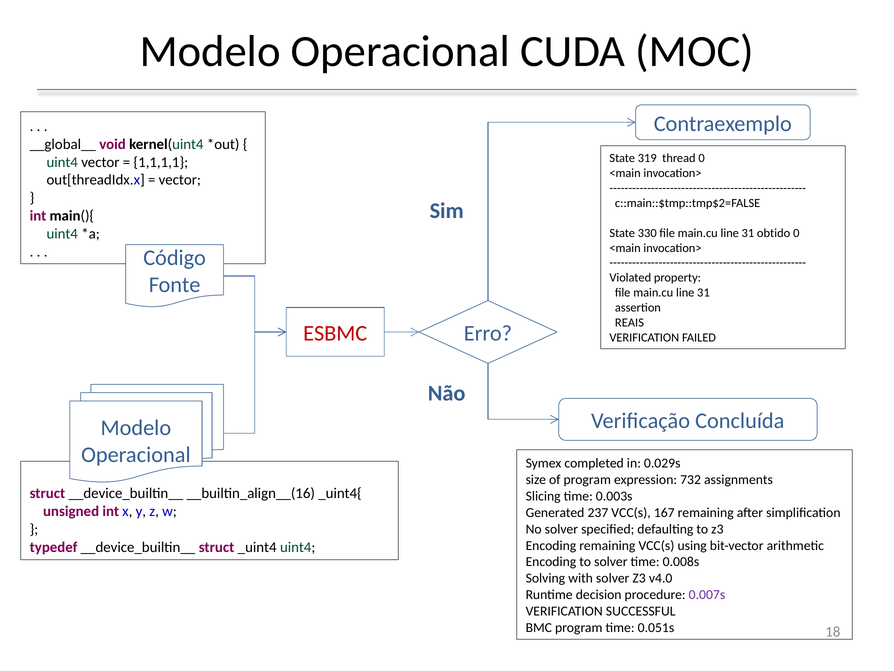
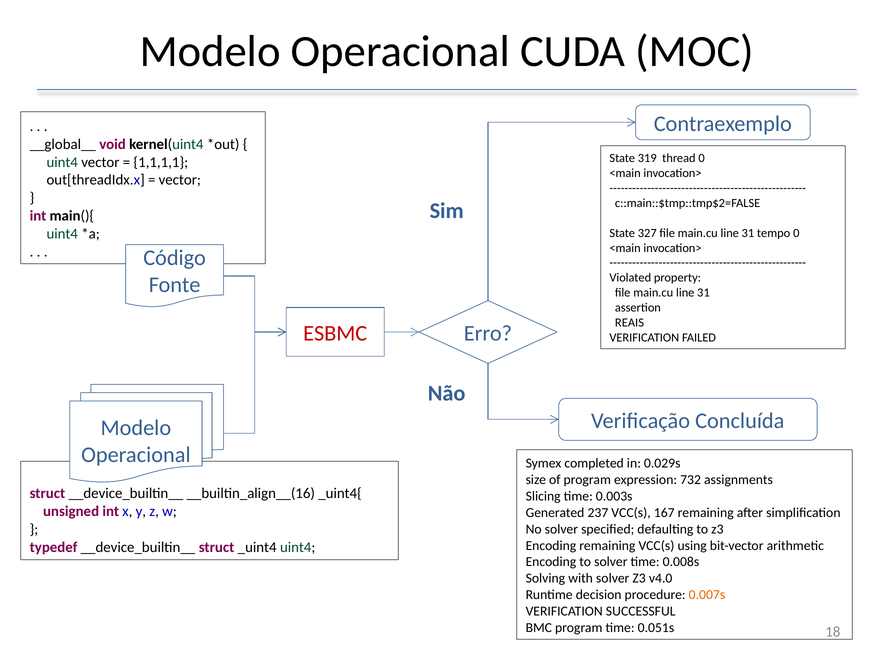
330: 330 -> 327 (647, 233)
obtido: obtido -> tempo (774, 233)
0.007s colour: purple -> orange (707, 594)
